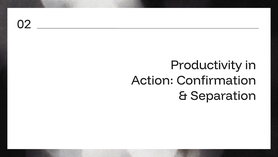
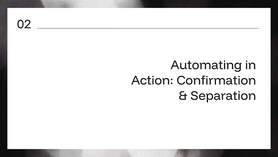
Productivity: Productivity -> Automating (206, 65)
